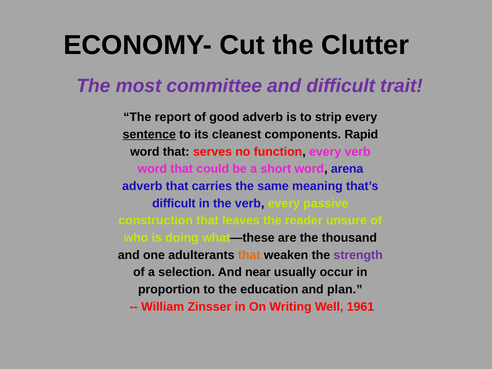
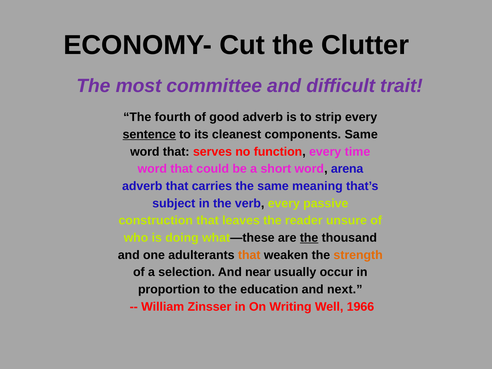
report: report -> fourth (173, 117)
components Rapid: Rapid -> Same (361, 134)
every verb: verb -> time (357, 152)
difficult: difficult -> subject (174, 203)
the underline: none -> present (309, 238)
strength colour: purple -> orange (358, 255)
plan: plan -> next (345, 289)
1961: 1961 -> 1966 (360, 307)
